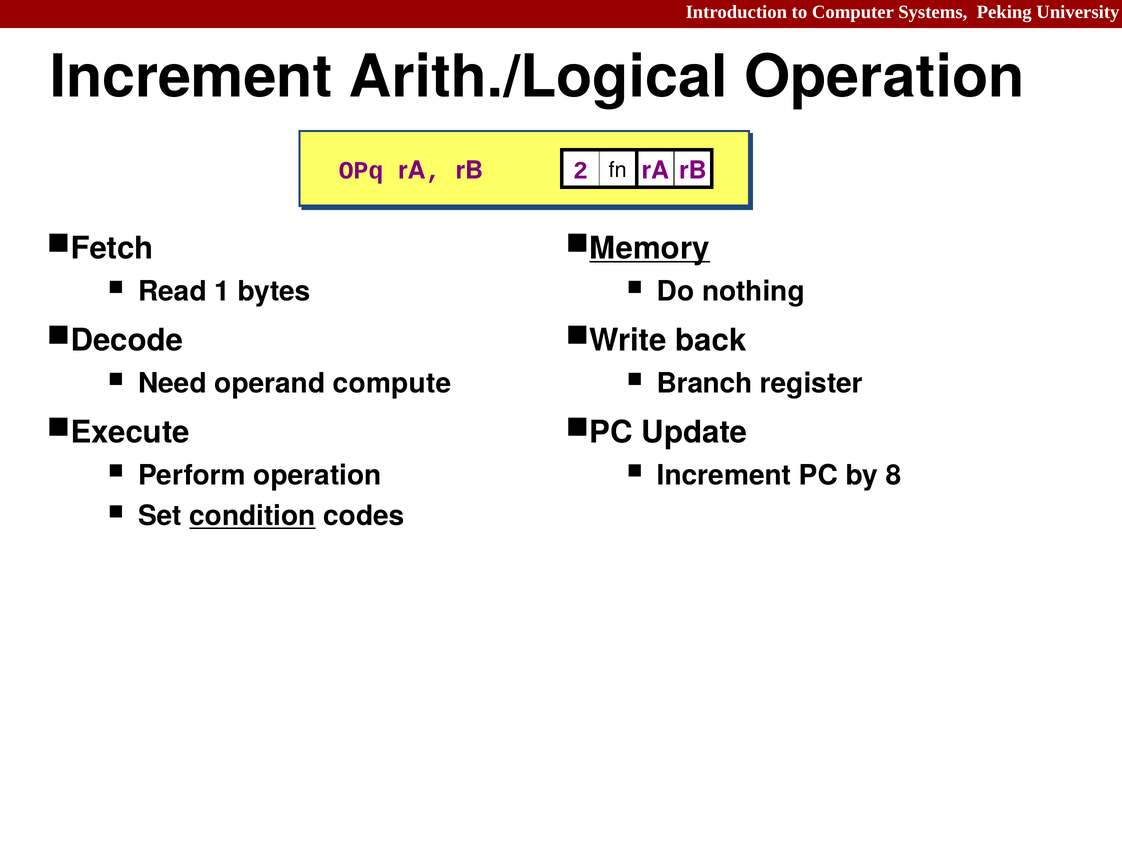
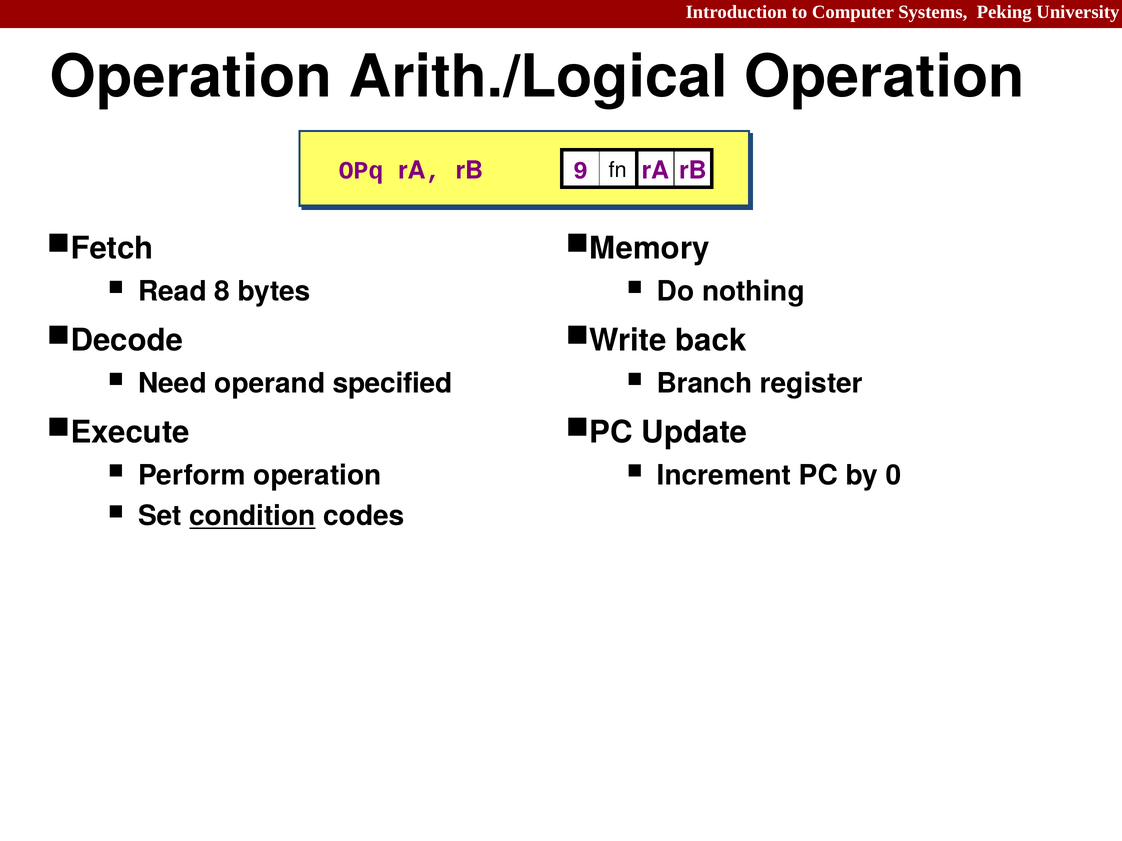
Increment: Increment -> Operation (191, 77)
2: 2 -> 9 (581, 170)
Memory underline: present -> none (650, 248)
1: 1 -> 8 (222, 292)
compute: compute -> specified (392, 384)
8: 8 -> 0 (894, 476)
